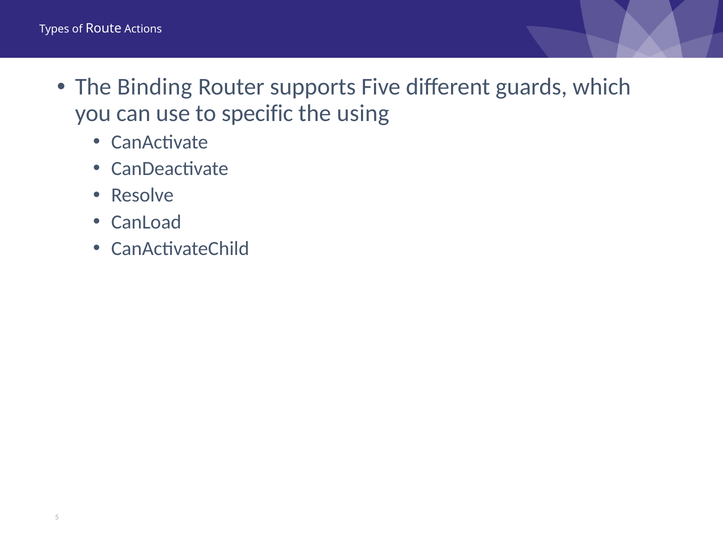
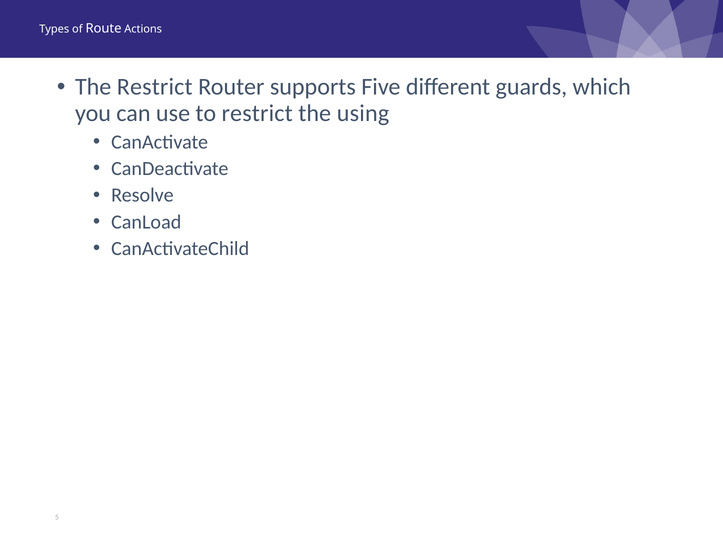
The Binding: Binding -> Restrict (155, 87)
to specific: specific -> restrict (257, 113)
